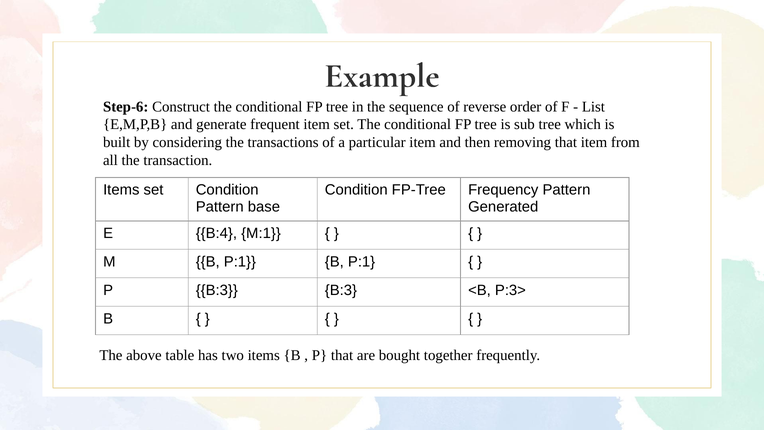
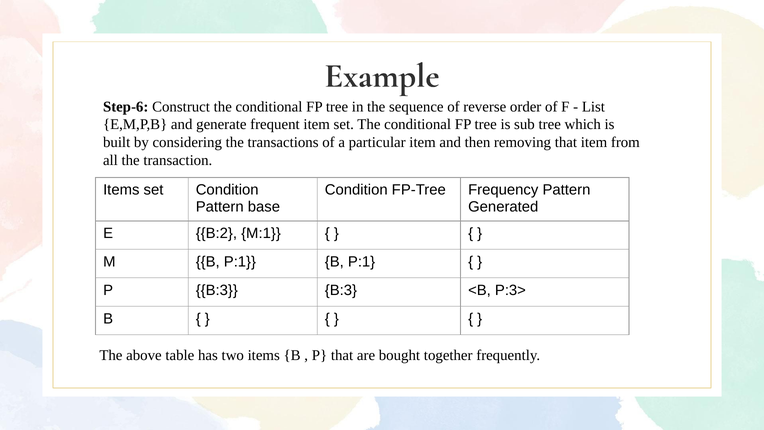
B:4: B:4 -> B:2 (216, 233)
